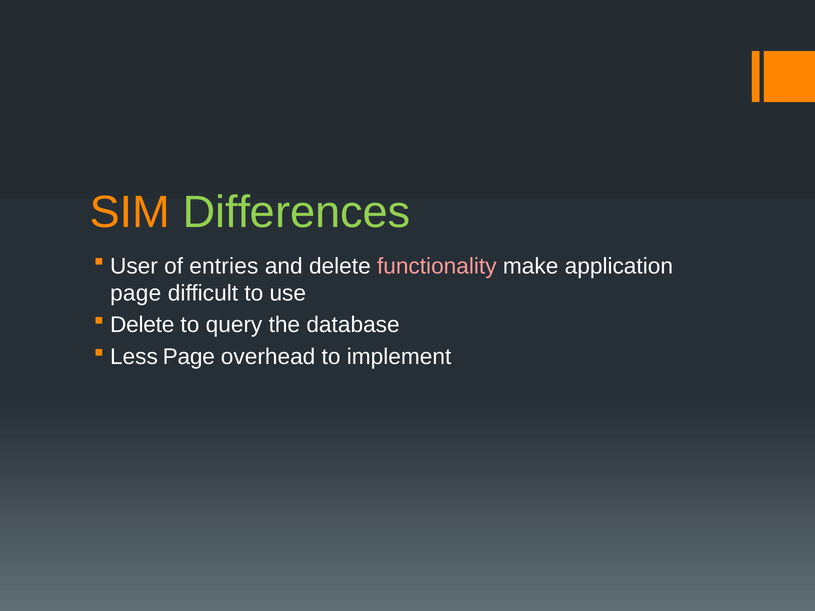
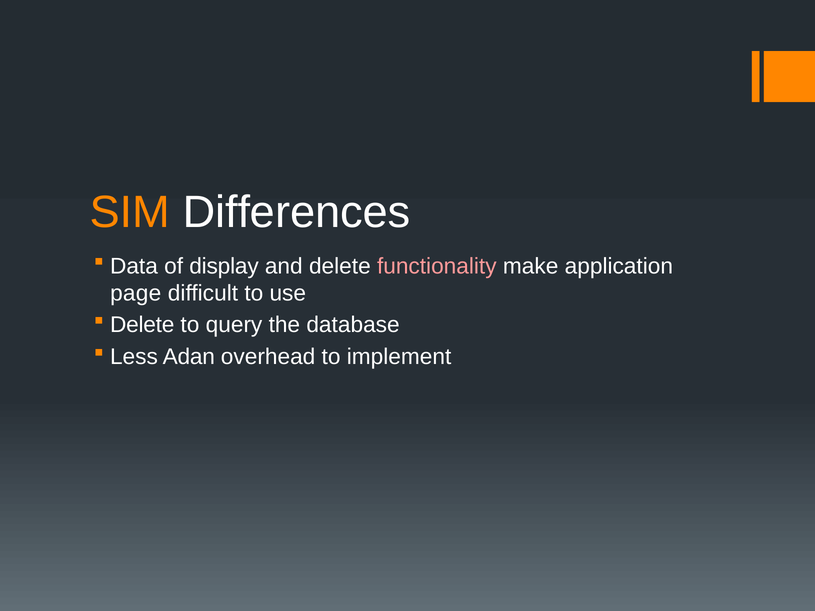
Differences colour: light green -> white (296, 212)
User: User -> Data (134, 266)
entries: entries -> display (224, 266)
Less Page: Page -> Adan (189, 357)
